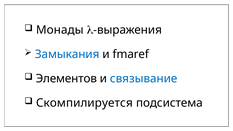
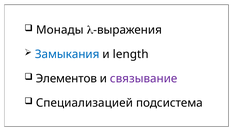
fmaref: fmaref -> length (131, 54)
связывание colour: blue -> purple (144, 79)
Скомпилируется: Скомпилируется -> Специализацией (84, 103)
